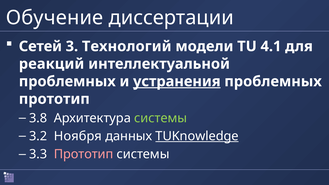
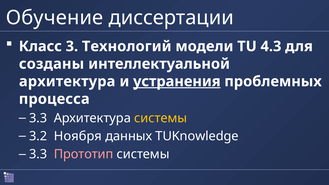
Сетей: Сетей -> Класс (40, 46)
4.1: 4.1 -> 4.3 (271, 46)
реакций: реакций -> созданы (52, 64)
проблемных: проблемных -> архитектура (67, 81)
прототип: прототип -> процесса (54, 99)
3.8: 3.8 -> 3.3 (38, 118)
системы colour: light green -> yellow (161, 118)
TUKnowledge underline: present -> none (197, 136)
